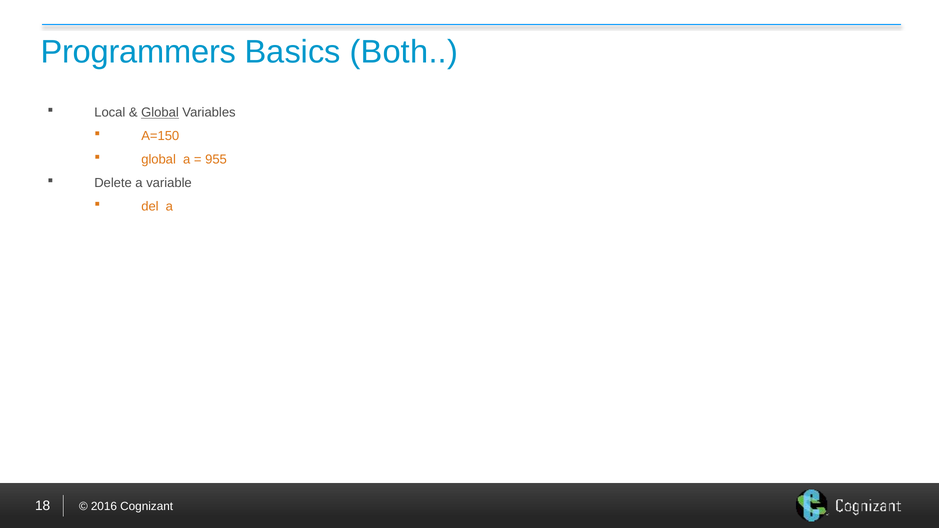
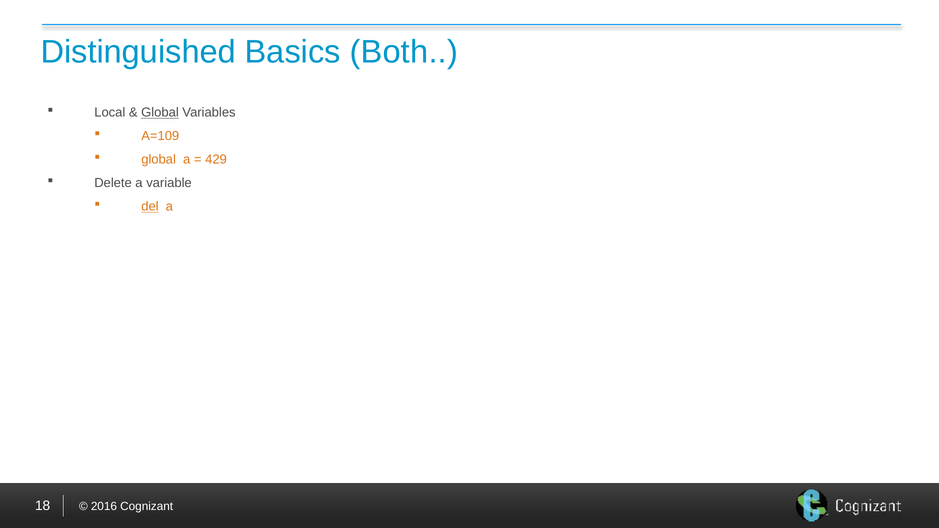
Programmers: Programmers -> Distinguished (138, 52)
A=150: A=150 -> A=109 (160, 136)
955: 955 -> 429 (216, 160)
del underline: none -> present (150, 207)
